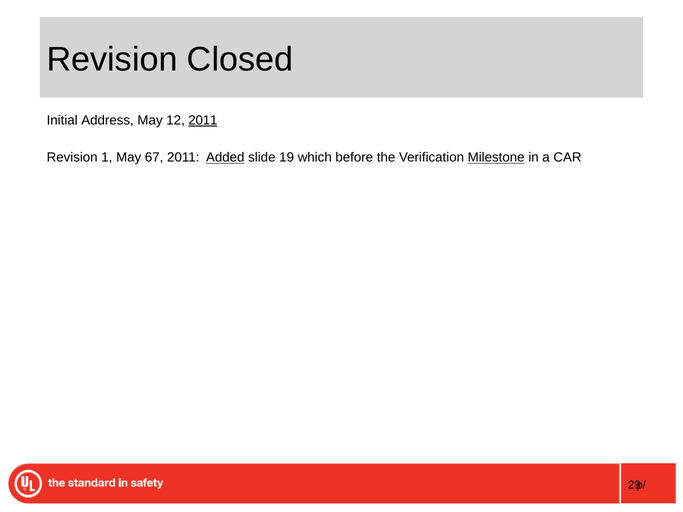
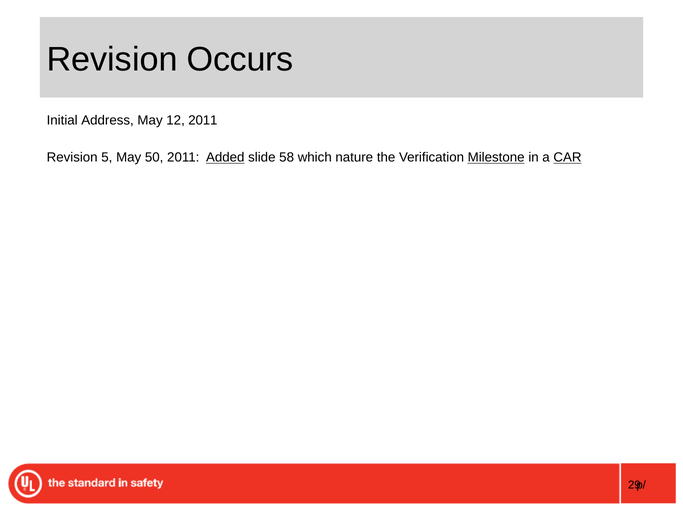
Closed: Closed -> Occurs (240, 60)
2011 underline: present -> none (203, 120)
1: 1 -> 5 (107, 158)
67: 67 -> 50 (154, 158)
19: 19 -> 58 (287, 158)
before: before -> nature (354, 158)
CAR underline: none -> present (567, 158)
